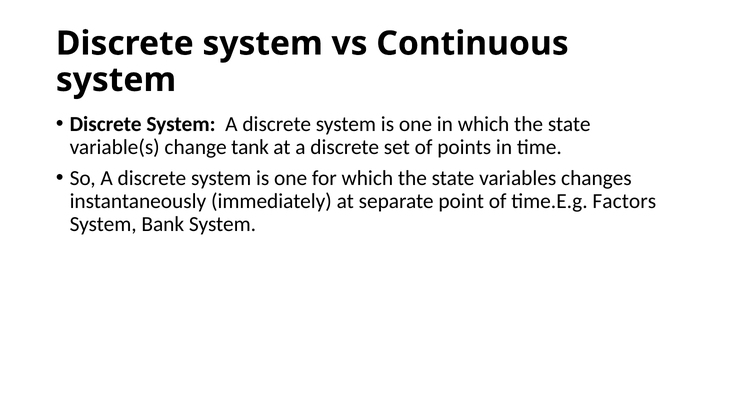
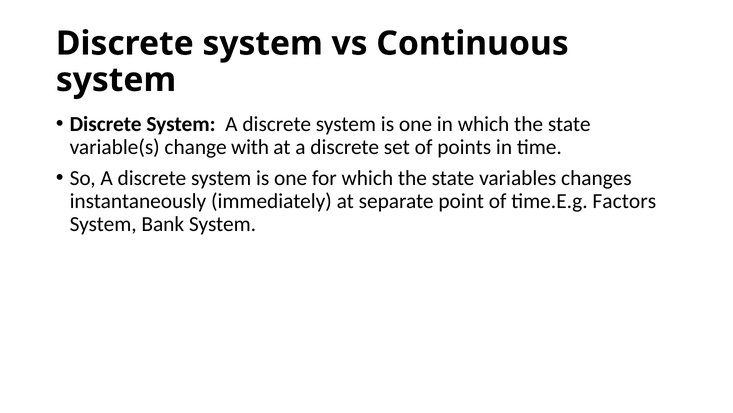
tank: tank -> with (250, 147)
